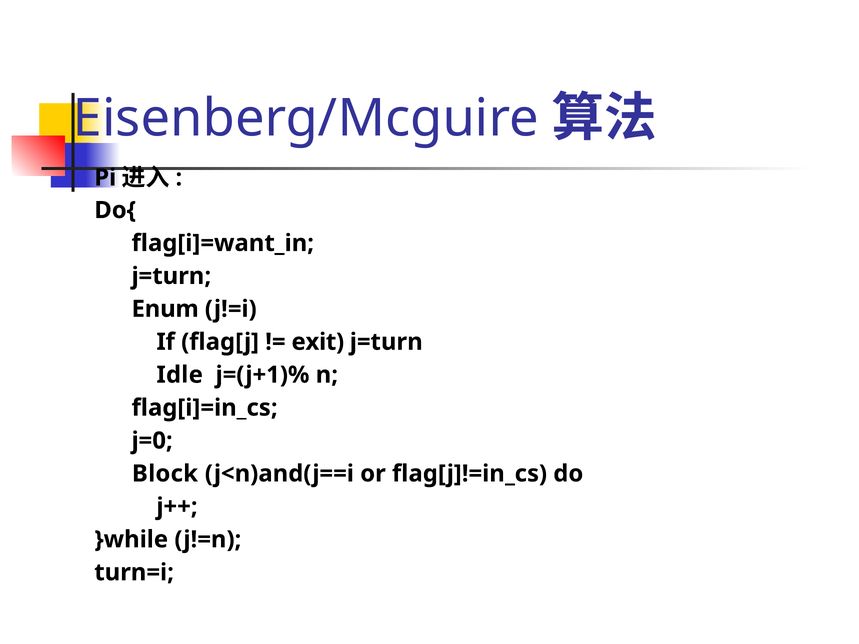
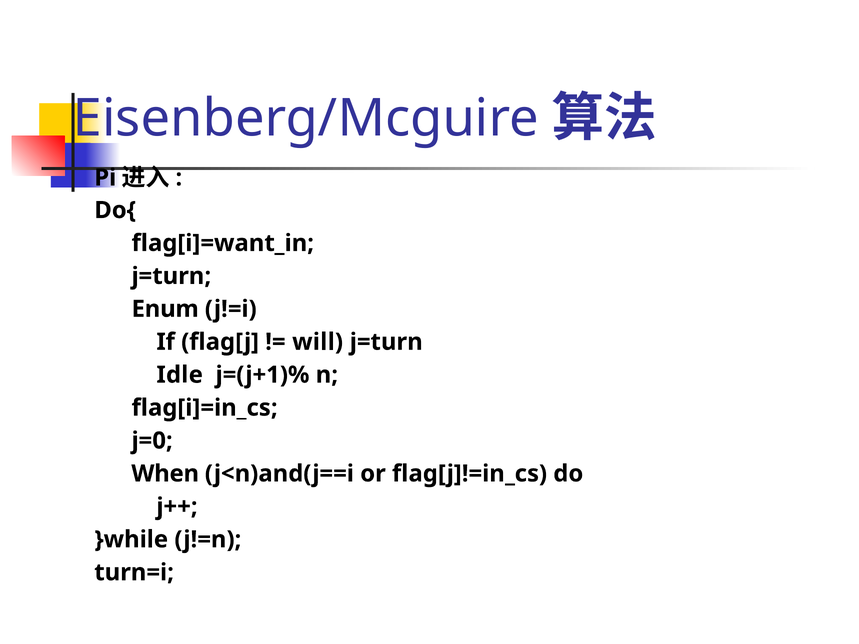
exit: exit -> will (318, 342)
Block: Block -> When (165, 474)
